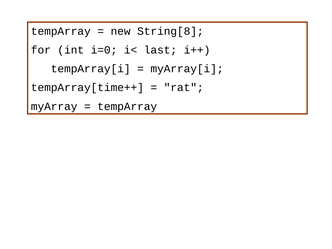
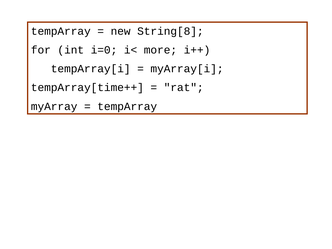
last: last -> more (160, 50)
